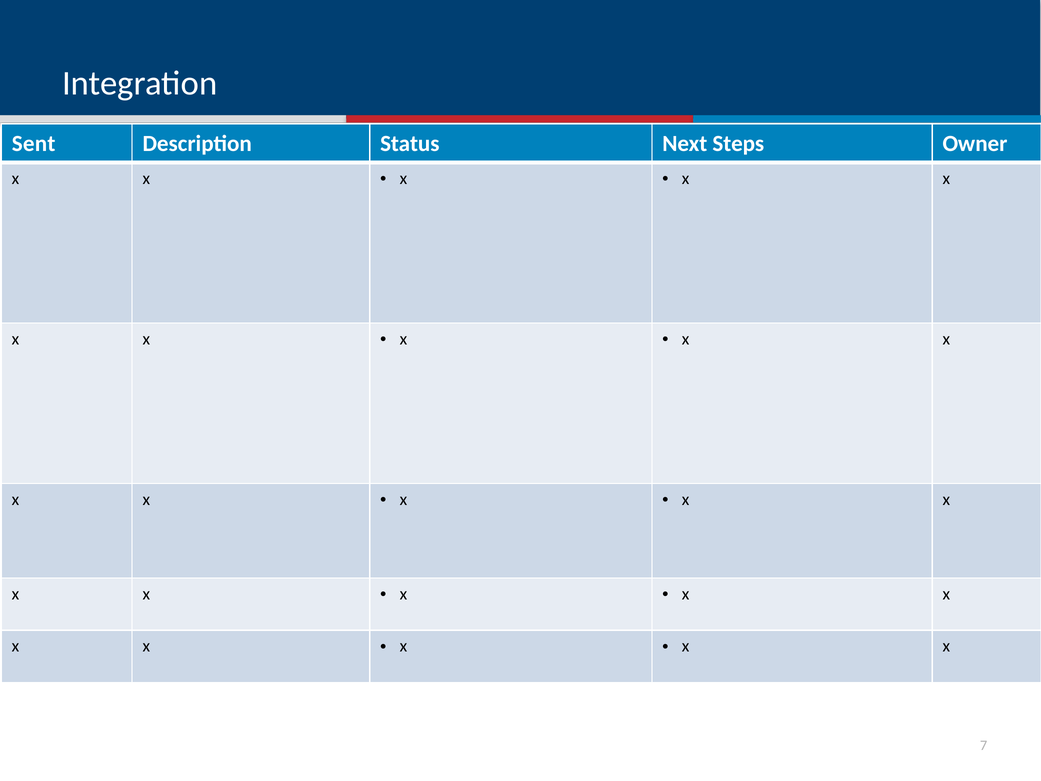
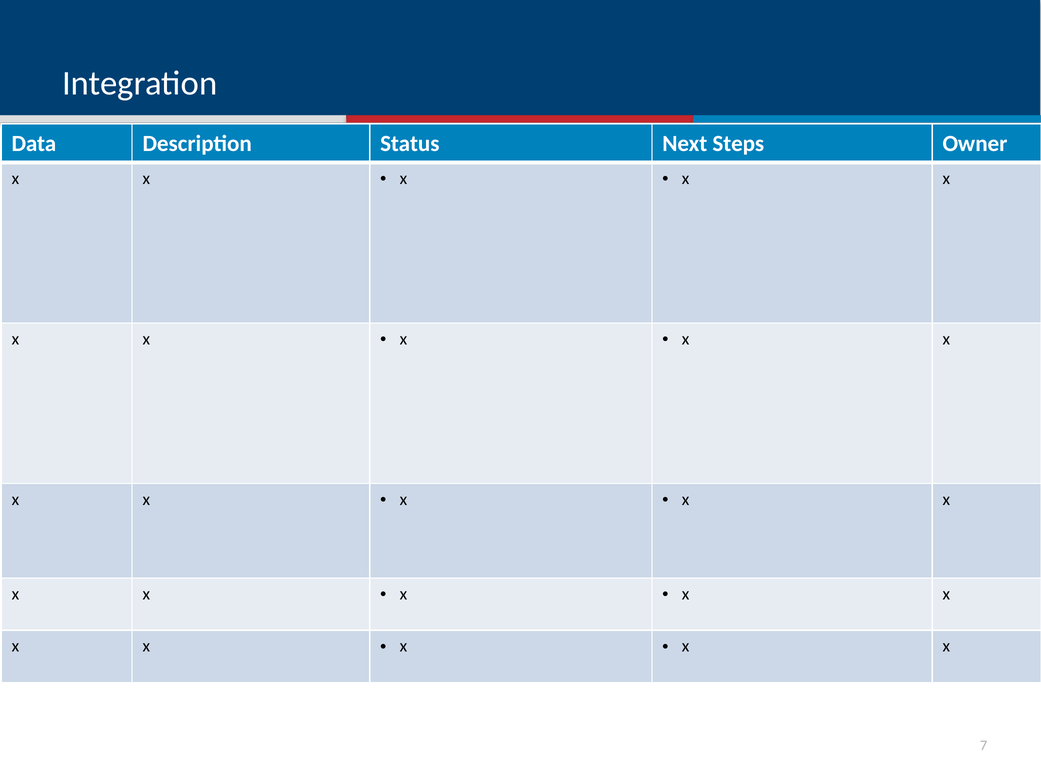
Sent: Sent -> Data (34, 143)
